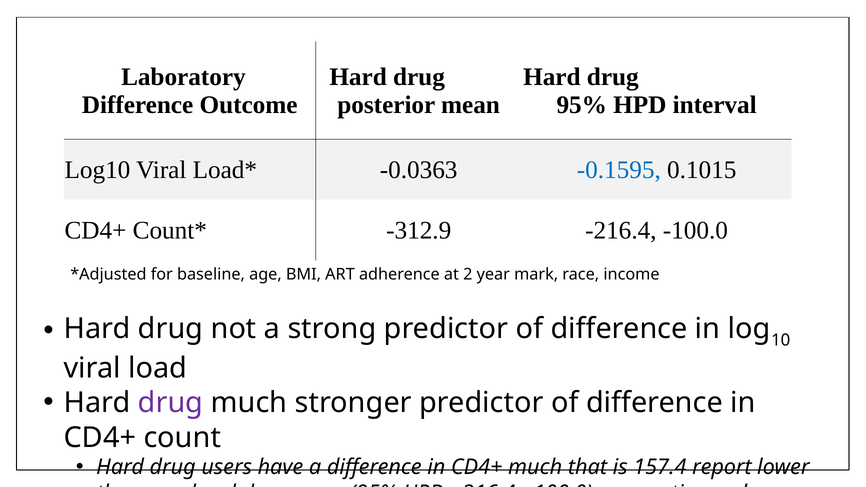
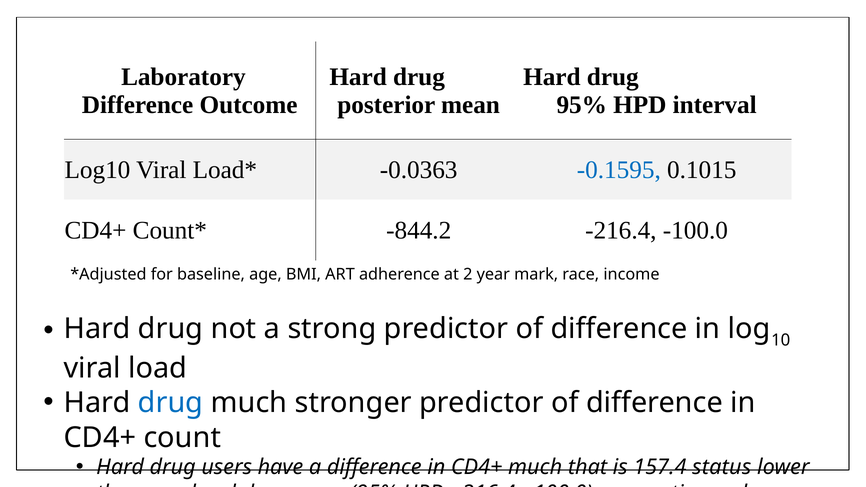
-312.9: -312.9 -> -844.2 (419, 231)
drug colour: purple -> blue (171, 403)
report: report -> status (722, 467)
